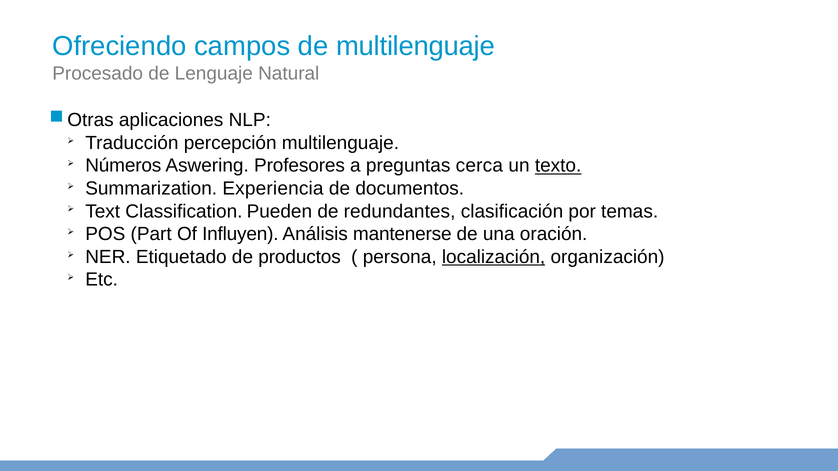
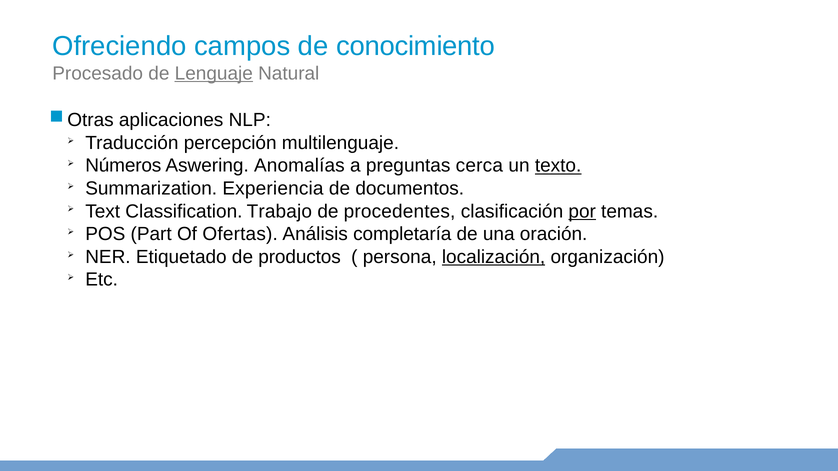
de multilenguaje: multilenguaje -> conocimiento (416, 46)
Lenguaje underline: none -> present (214, 73)
Profesores: Profesores -> Anomalías (299, 166)
Pueden: Pueden -> Trabajo (279, 211)
redundantes: redundantes -> procedentes (400, 211)
por underline: none -> present (582, 211)
Influyen: Influyen -> Ofertas (240, 234)
mantenerse: mantenerse -> completaría (402, 234)
